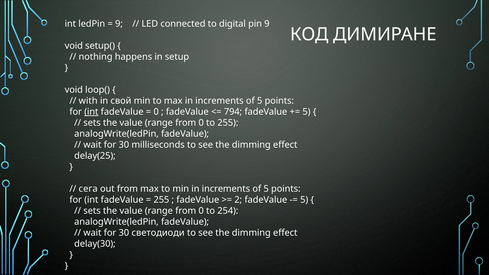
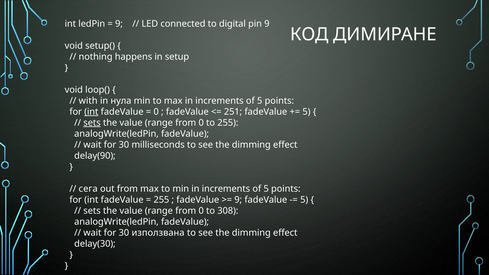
свой: свой -> нула (121, 101)
794: 794 -> 251 (233, 112)
sets underline: none -> present (92, 123)
delay(25: delay(25 -> delay(90 (95, 156)
2: 2 -> 9 (238, 200)
254: 254 -> 308 (228, 211)
светодиоди: светодиоди -> използвана (158, 233)
